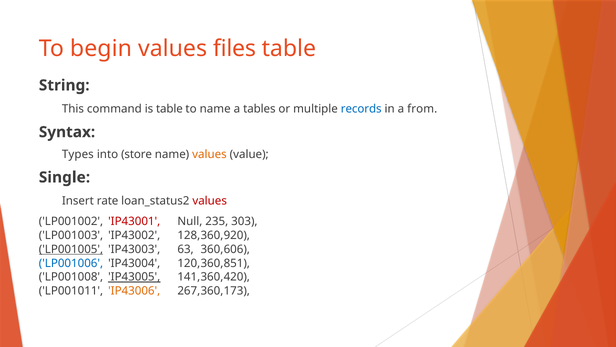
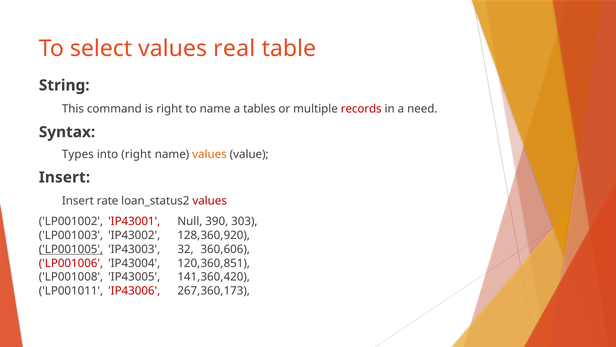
begin: begin -> select (101, 49)
files: files -> real (234, 49)
is table: table -> right (169, 109)
records colour: blue -> red (361, 109)
from: from -> need (422, 109)
into store: store -> right (136, 154)
Single: Single -> Insert (64, 177)
235: 235 -> 390 (217, 221)
63: 63 -> 32 (186, 249)
LP001006 colour: blue -> red (71, 263)
IP43005 underline: present -> none (134, 277)
IP43006 colour: orange -> red (134, 291)
